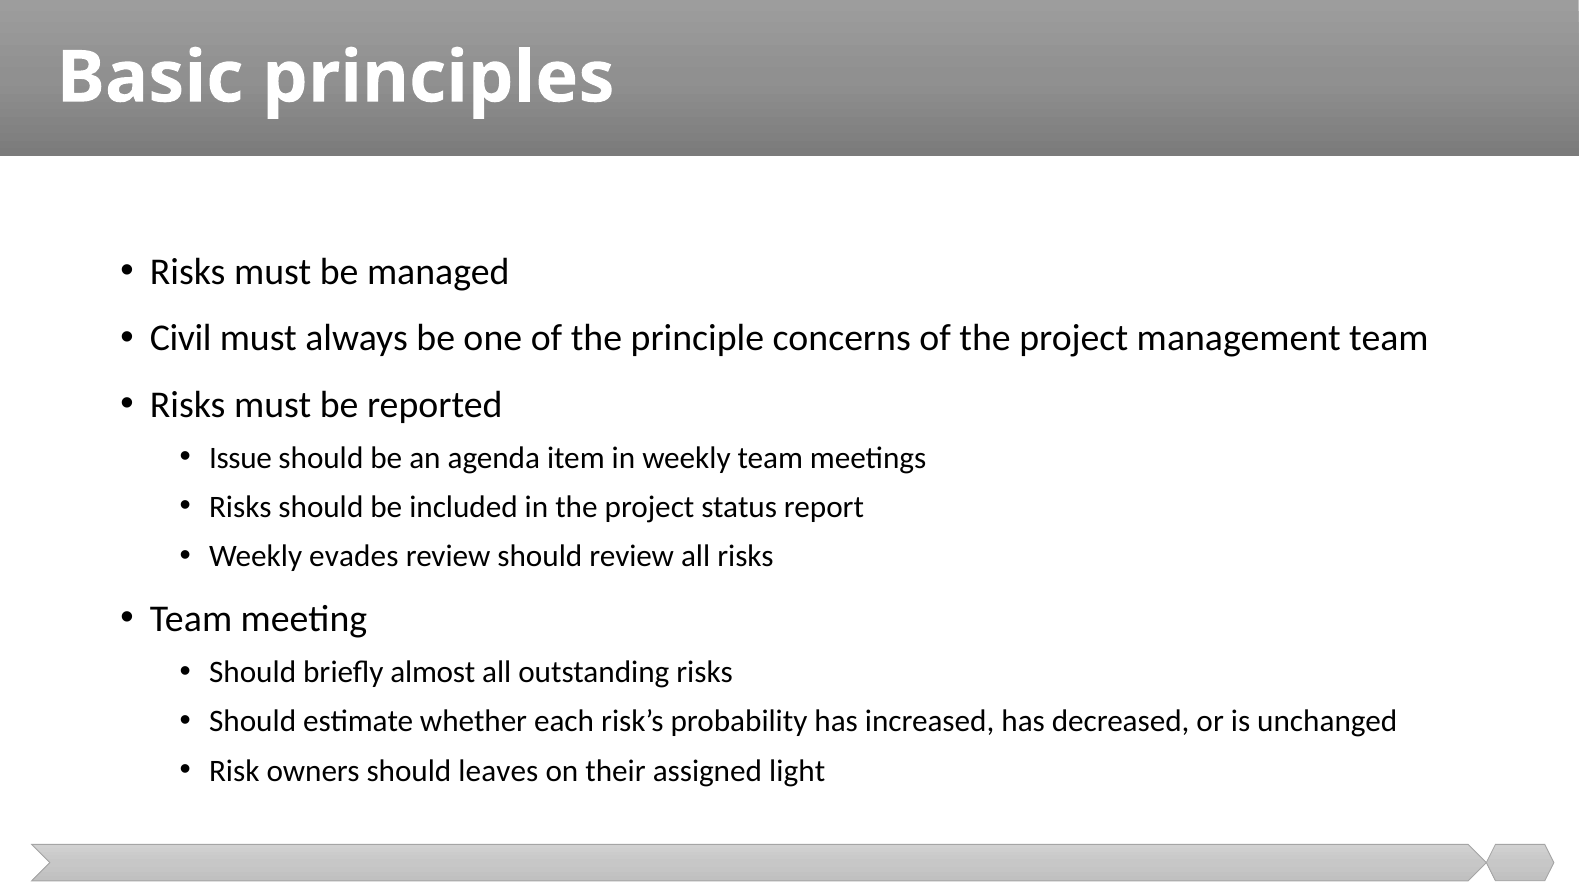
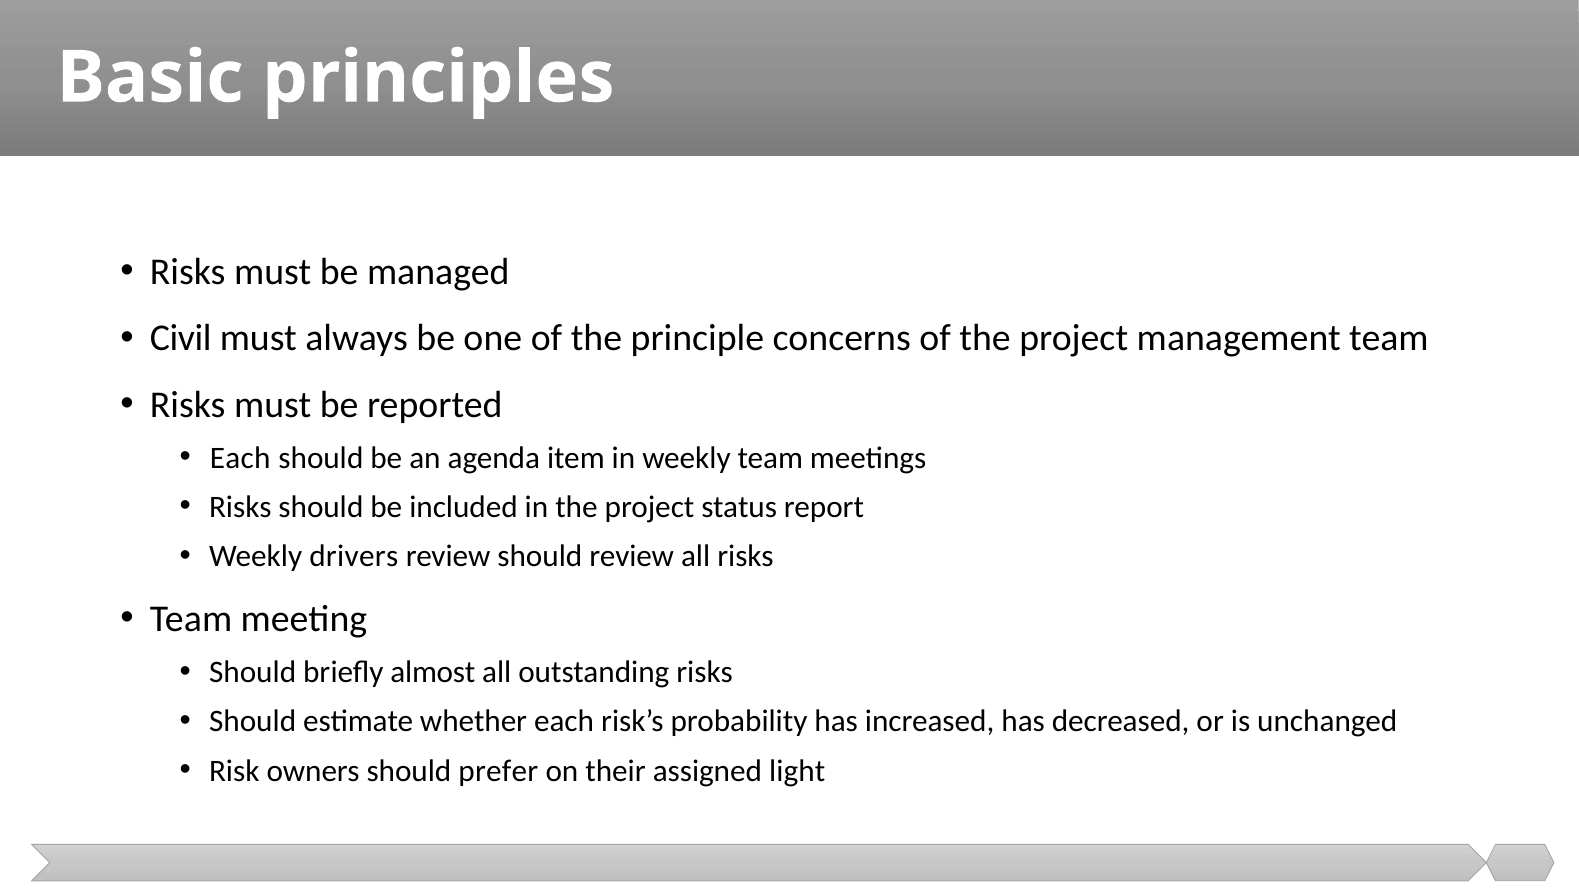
Issue: Issue -> Each (240, 458)
evades: evades -> drivers (354, 557)
leaves: leaves -> prefer (498, 771)
